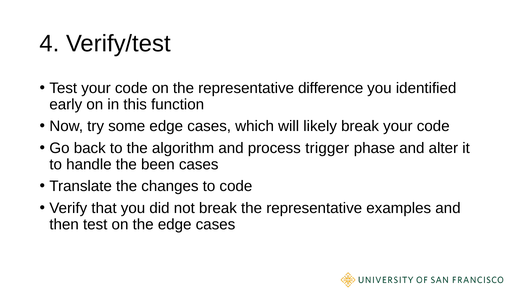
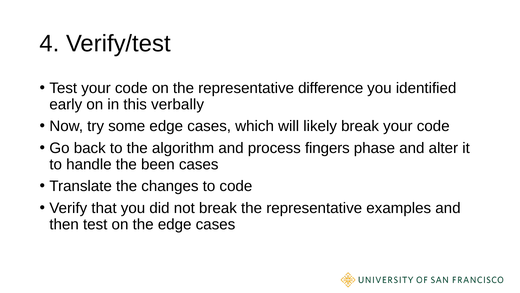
function: function -> verbally (178, 104)
trigger: trigger -> fingers (327, 148)
